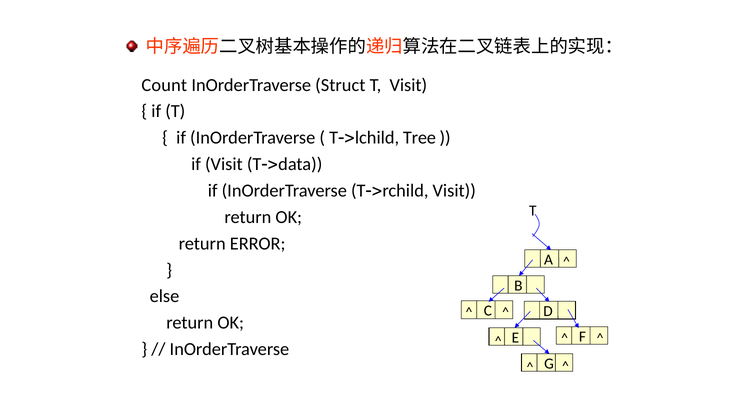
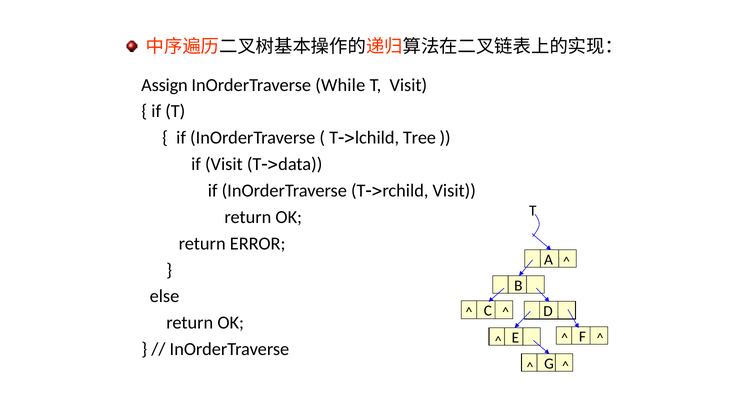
Count: Count -> Assign (164, 85)
Struct: Struct -> While (340, 85)
